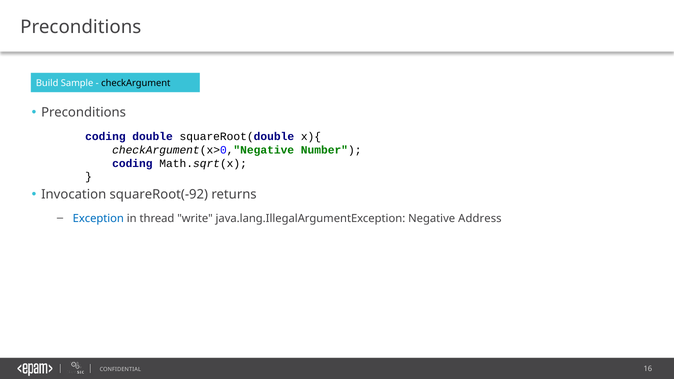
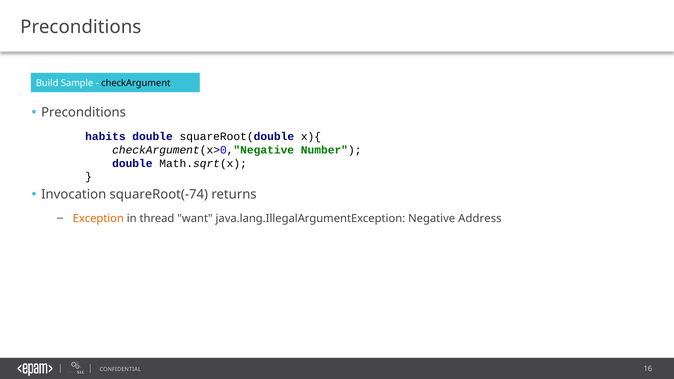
coding: coding -> habits (105, 136)
coding: coding -> double (132, 163)
squareRoot(-92: squareRoot(-92 -> squareRoot(-74 (159, 195)
Exception colour: blue -> orange (98, 218)
write: write -> want (195, 218)
